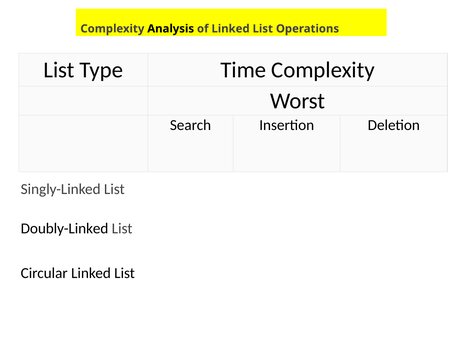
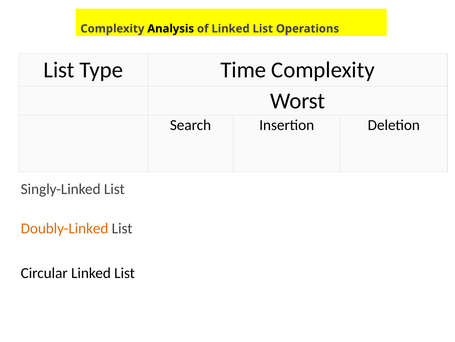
Doubly-Linked colour: black -> orange (65, 228)
